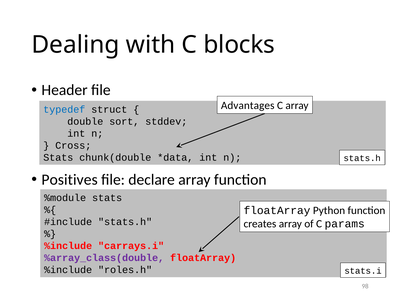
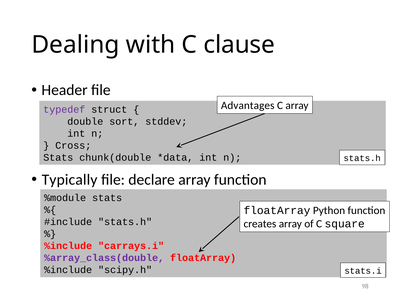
blocks: blocks -> clause (239, 45)
typedef colour: blue -> purple (64, 109)
Positives: Positives -> Typically (70, 180)
params: params -> square (345, 224)
roles.h: roles.h -> scipy.h (125, 270)
